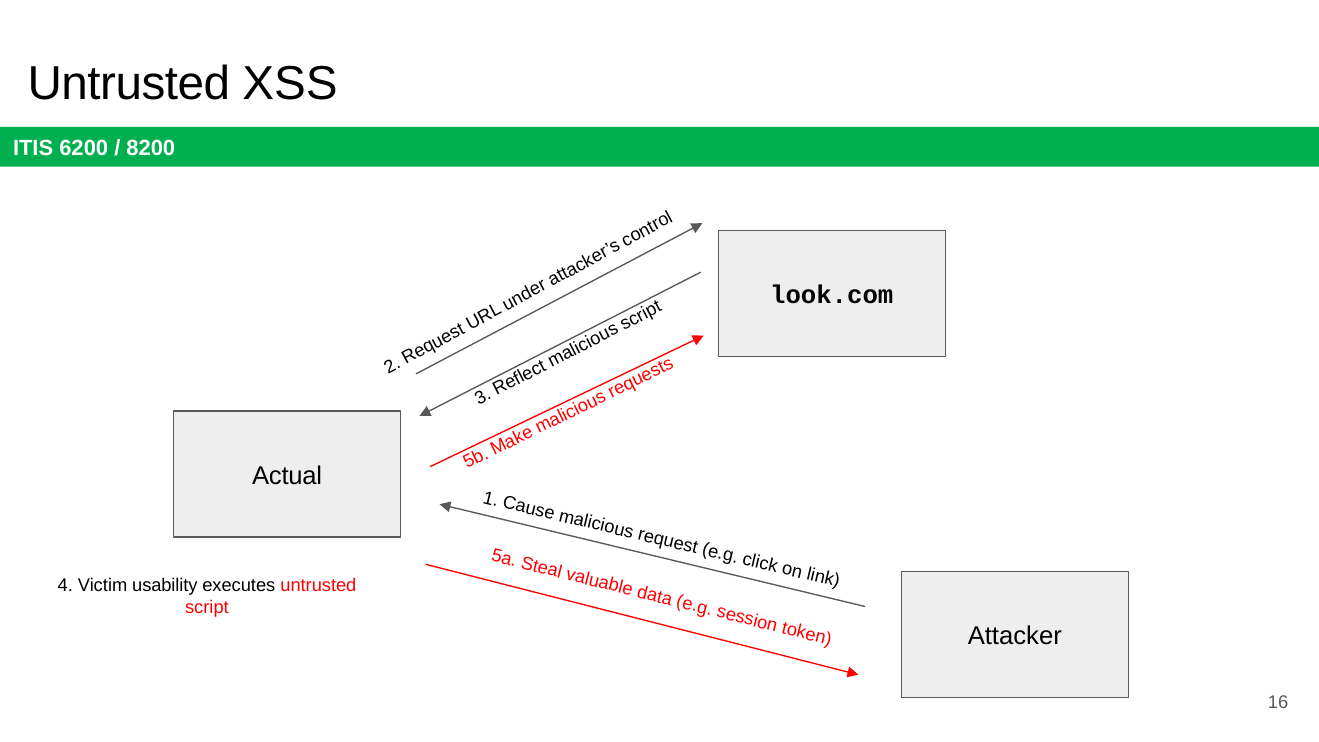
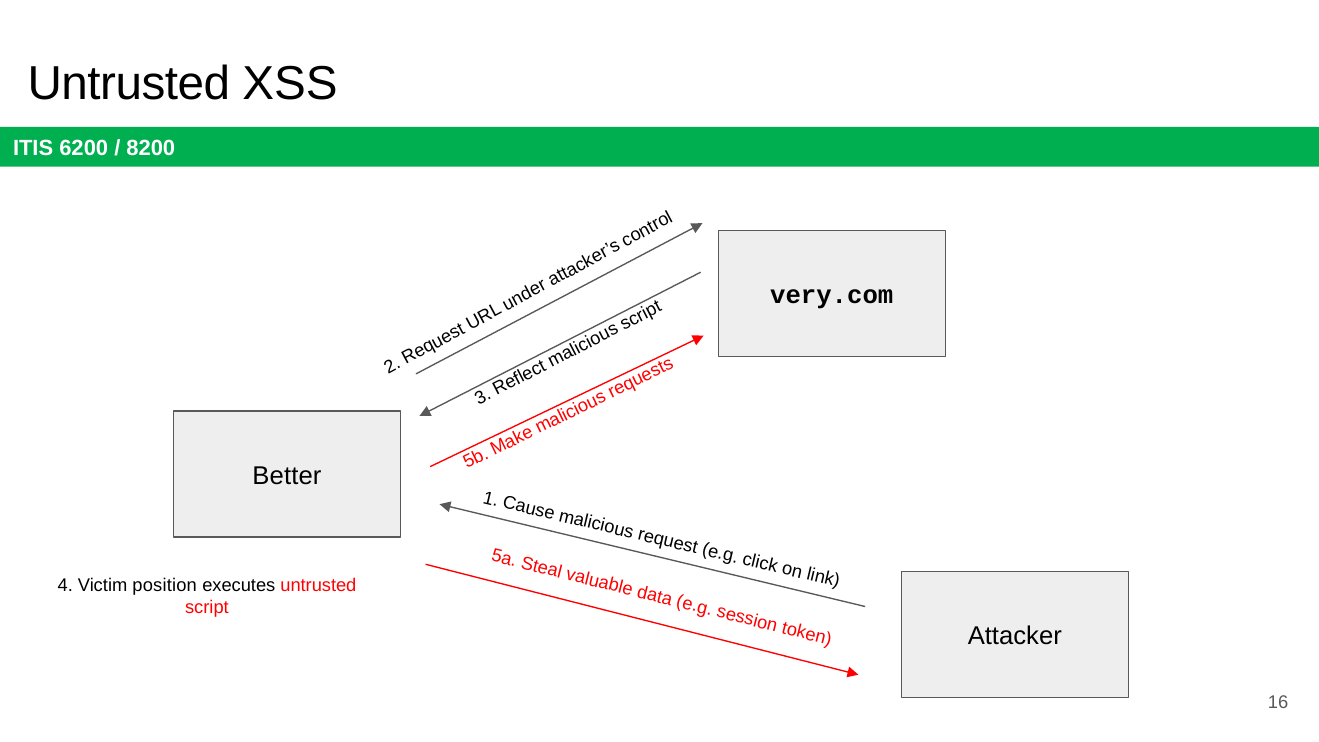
look.com: look.com -> very.com (832, 295)
Actual: Actual -> Better (287, 476)
usability: usability -> position (165, 585)
